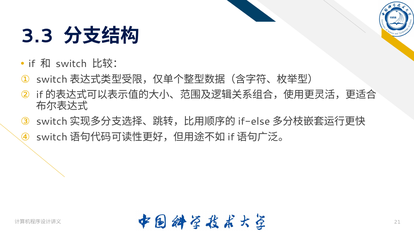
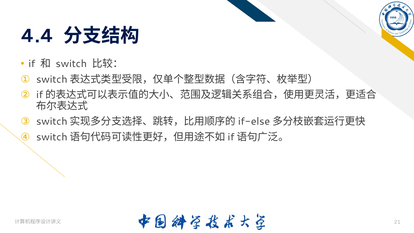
3.3: 3.3 -> 4.4 (37, 36)
